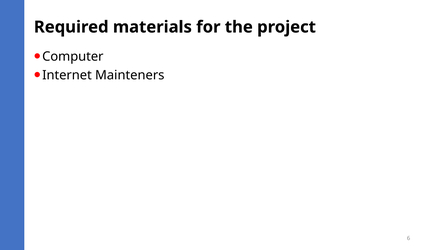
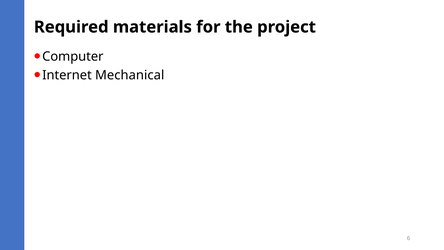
Mainteners: Mainteners -> Mechanical (130, 75)
